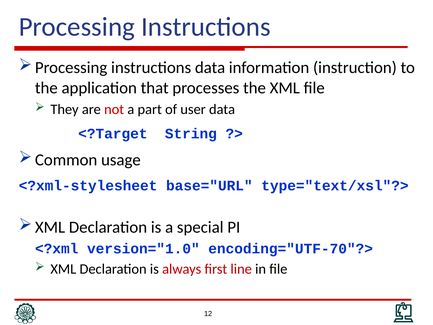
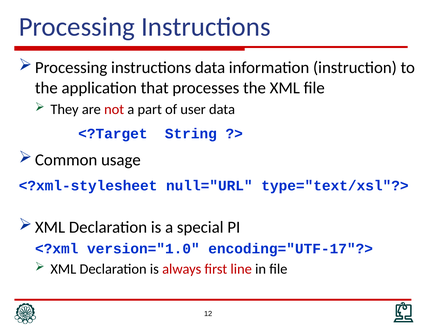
base="URL: base="URL -> null="URL (209, 186)
encoding="UTF-70"?>: encoding="UTF-70"?> -> encoding="UTF-17"?> (291, 249)
